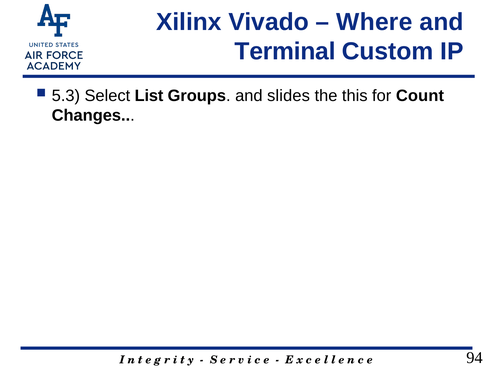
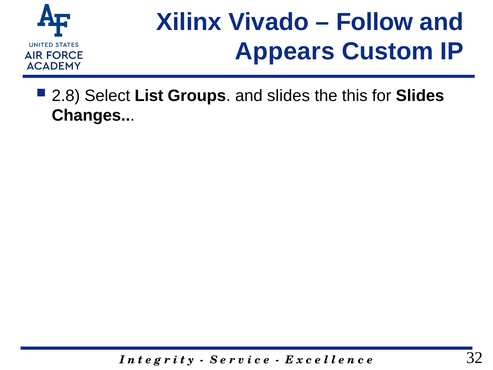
Where: Where -> Follow (375, 22)
Terminal: Terminal -> Appears (285, 51)
5.3: 5.3 -> 2.8 (66, 96)
for Count: Count -> Slides (420, 96)
94: 94 -> 32 (474, 358)
